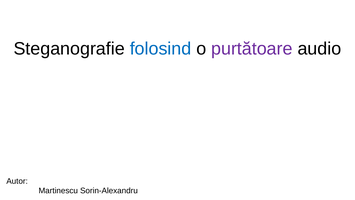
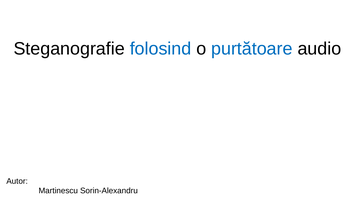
purtătoare colour: purple -> blue (252, 49)
